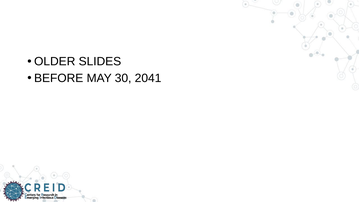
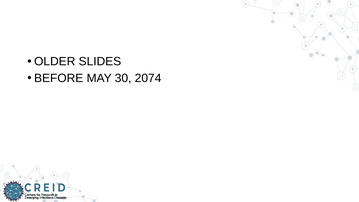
2041: 2041 -> 2074 (148, 78)
